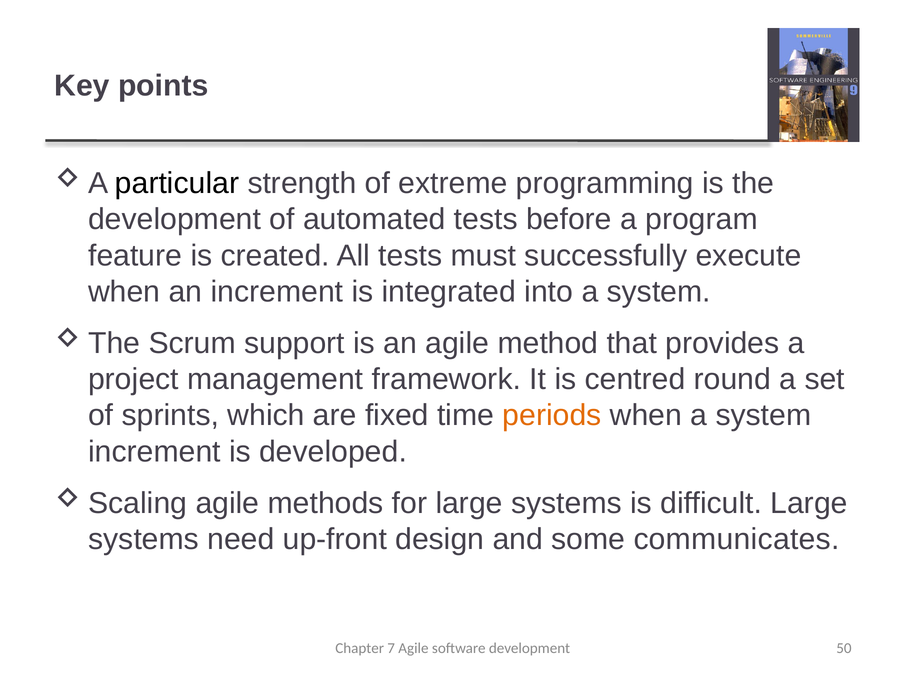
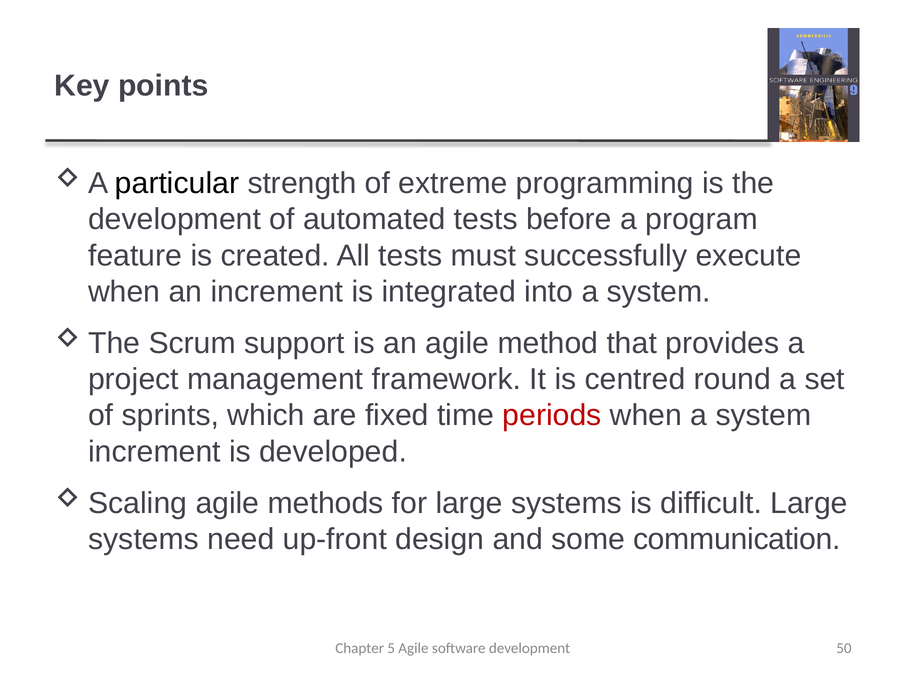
periods colour: orange -> red (552, 416)
communicates: communicates -> communication (737, 540)
7: 7 -> 5 (391, 649)
